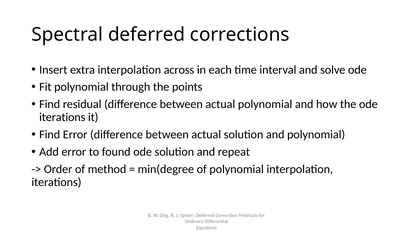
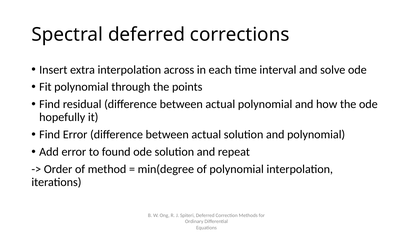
iterations: iterations -> hopefully (62, 117)
